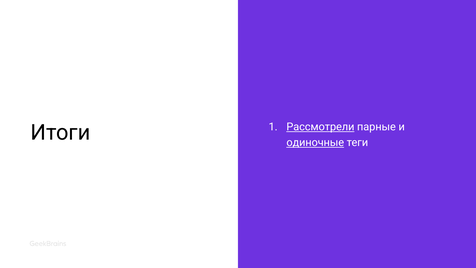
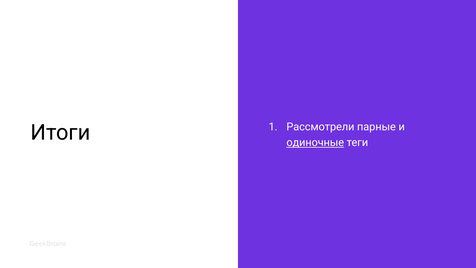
Рассмотрели underline: present -> none (320, 127)
